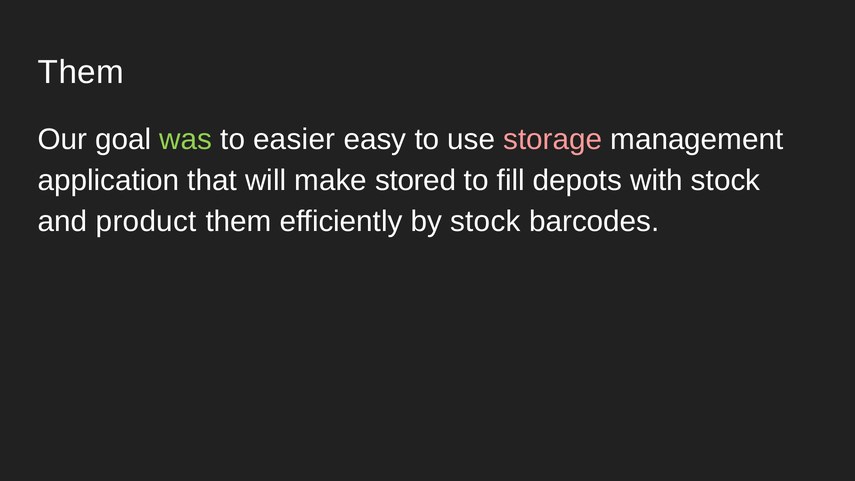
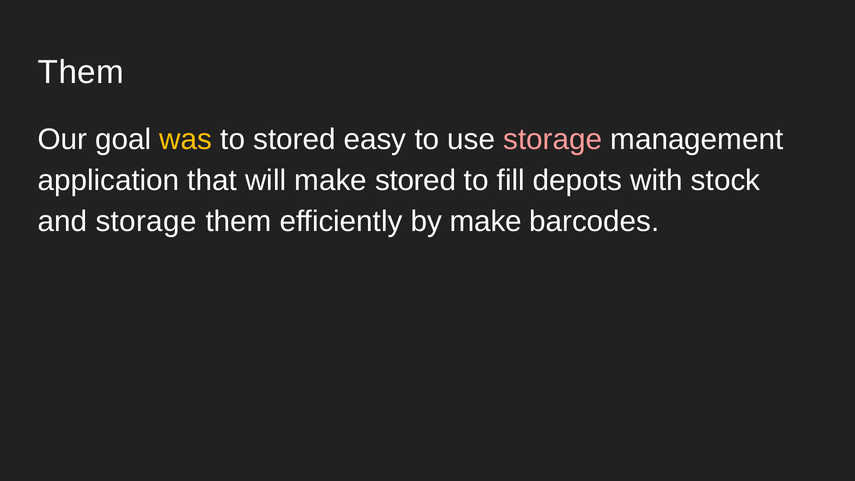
was colour: light green -> yellow (186, 140)
to easier: easier -> stored (294, 140)
and product: product -> storage (146, 221)
by stock: stock -> make (486, 221)
